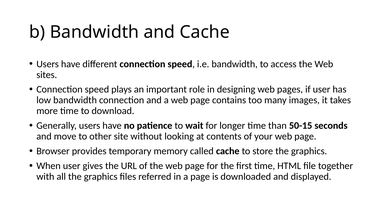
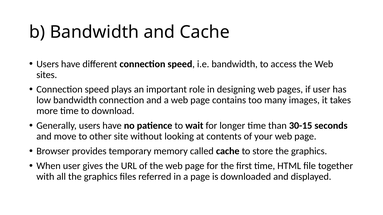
50-15: 50-15 -> 30-15 (301, 126)
